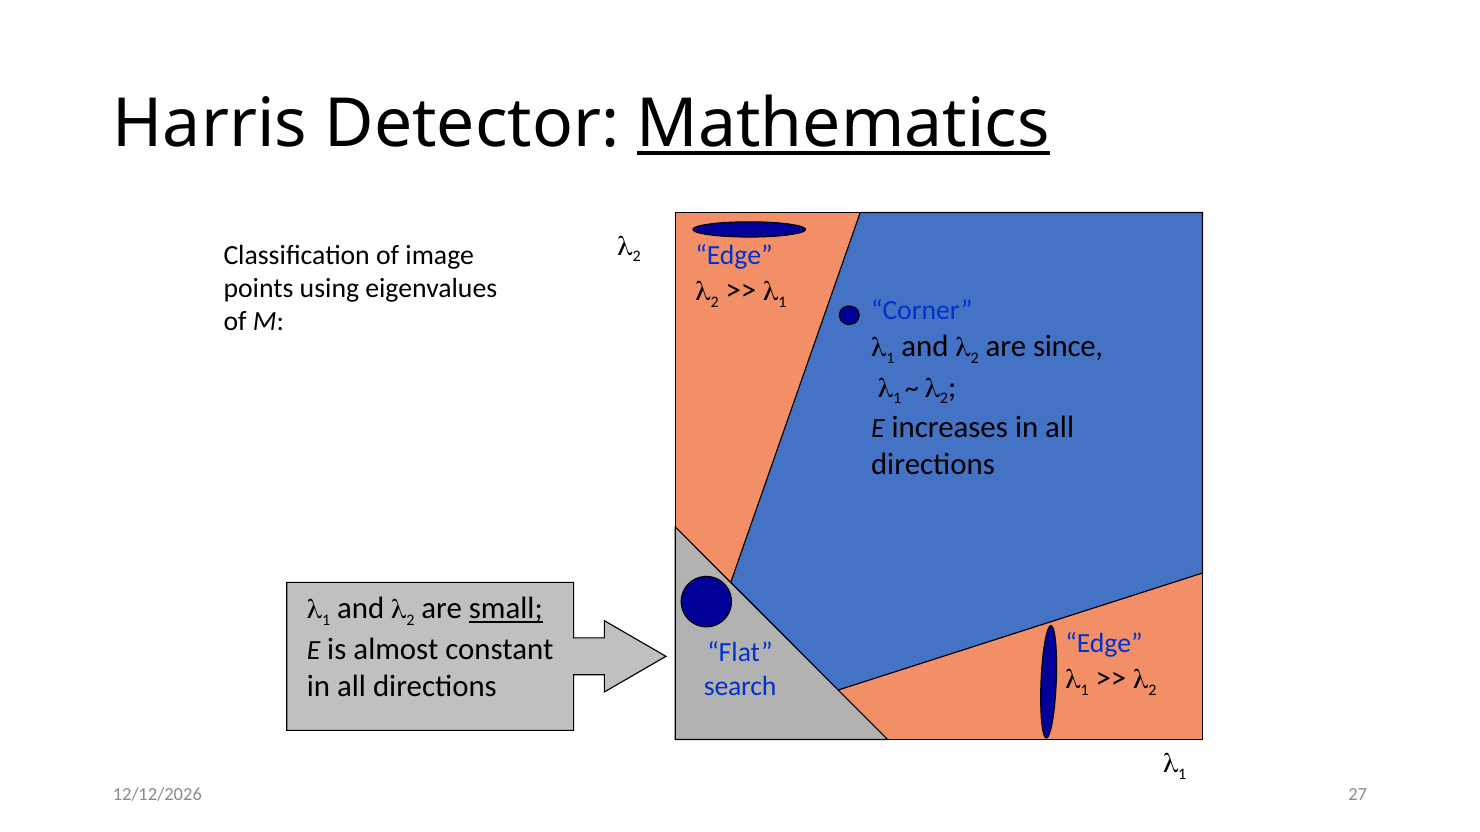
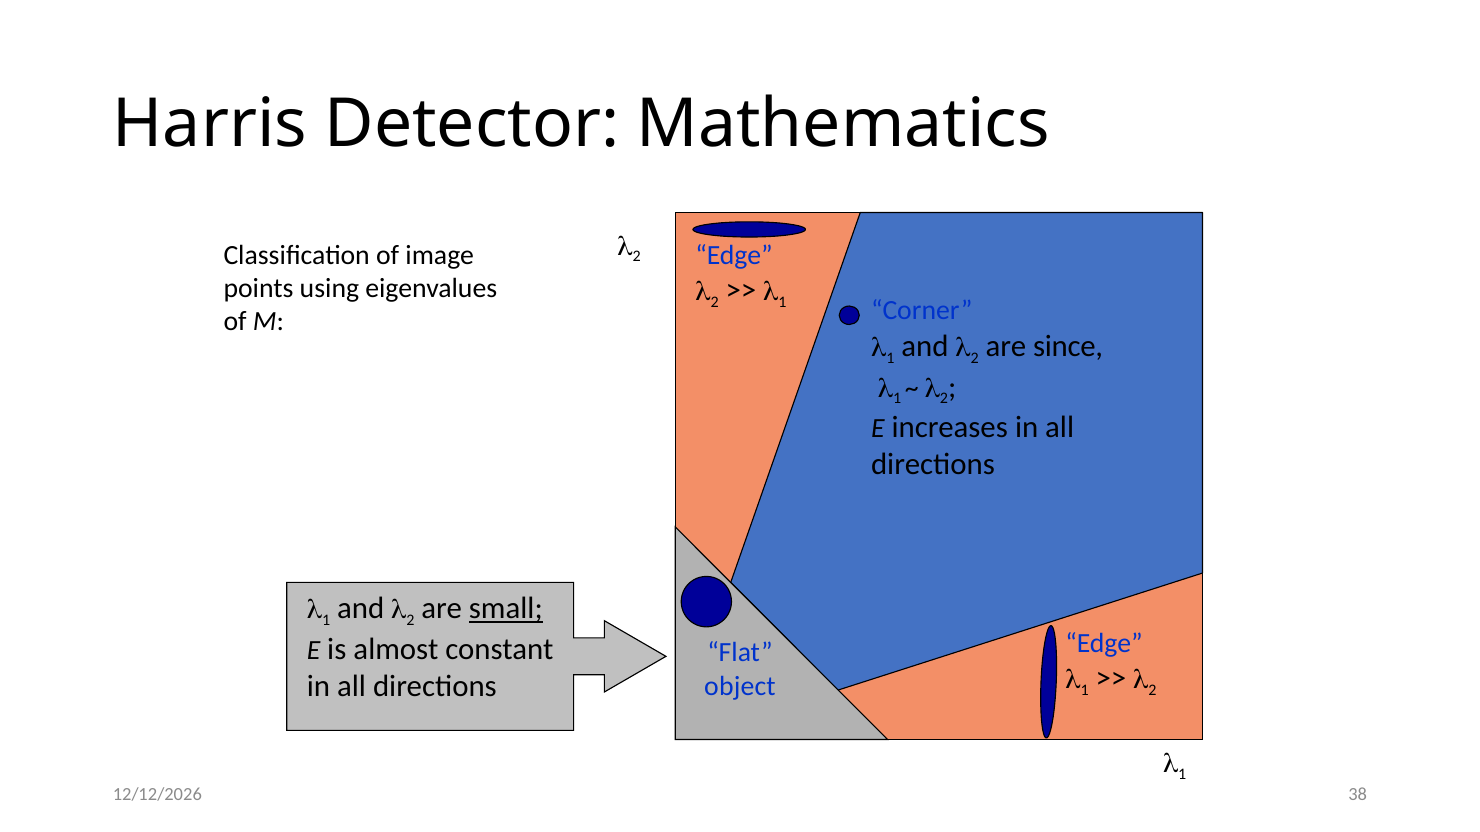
Mathematics underline: present -> none (843, 124)
search: search -> object (740, 686)
27: 27 -> 38 (1358, 795)
